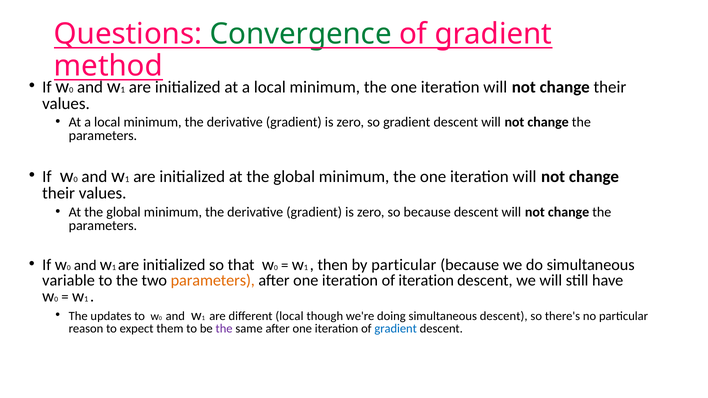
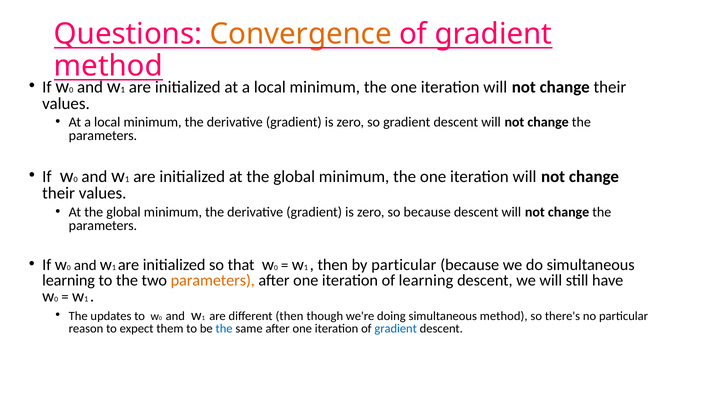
Convergence colour: green -> orange (301, 34)
variable: variable -> learning (69, 281)
of iteration: iteration -> learning (426, 281)
different local: local -> then (289, 316)
simultaneous descent: descent -> method (504, 316)
the colour: purple -> blue (224, 329)
